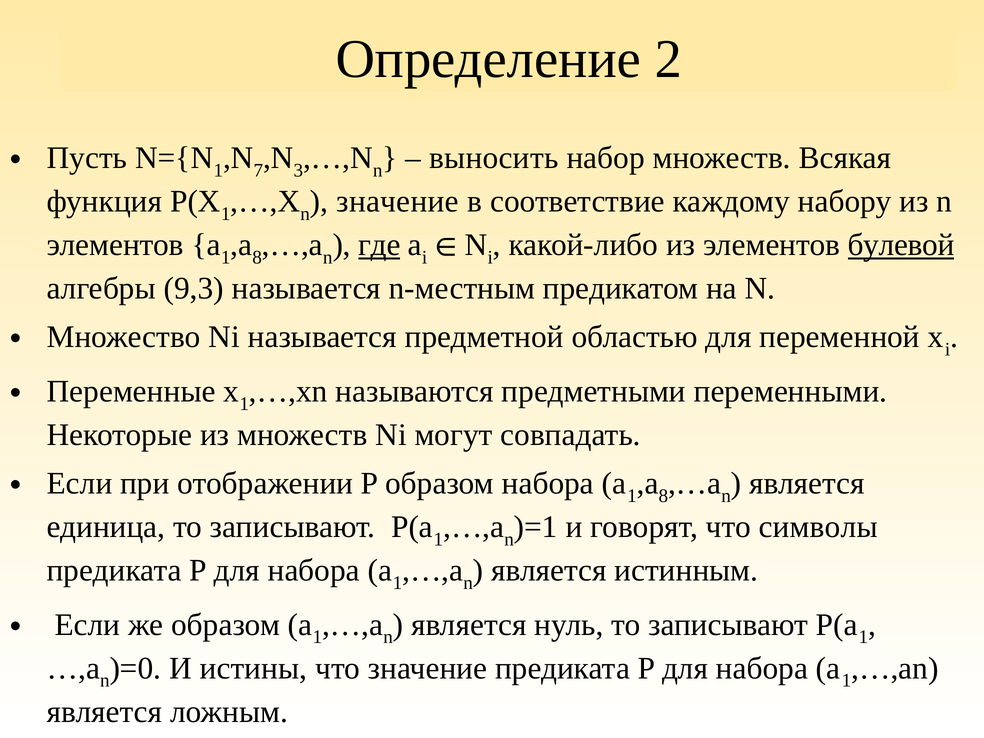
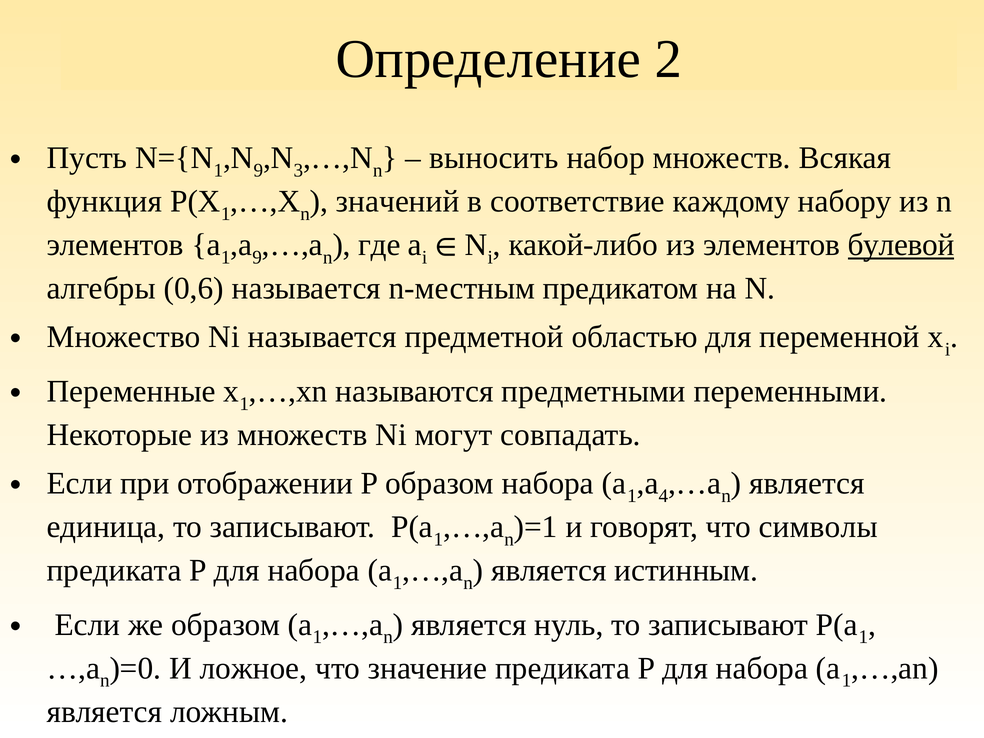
7: 7 -> 9 (258, 170)
значение: значение -> значений (398, 202)
8: 8 -> 9 (257, 257)
где underline: present -> none (379, 245)
9,3: 9,3 -> 0,6 (194, 288)
8: 8 -> 4 (663, 496)
истины: истины -> ложное (253, 668)
